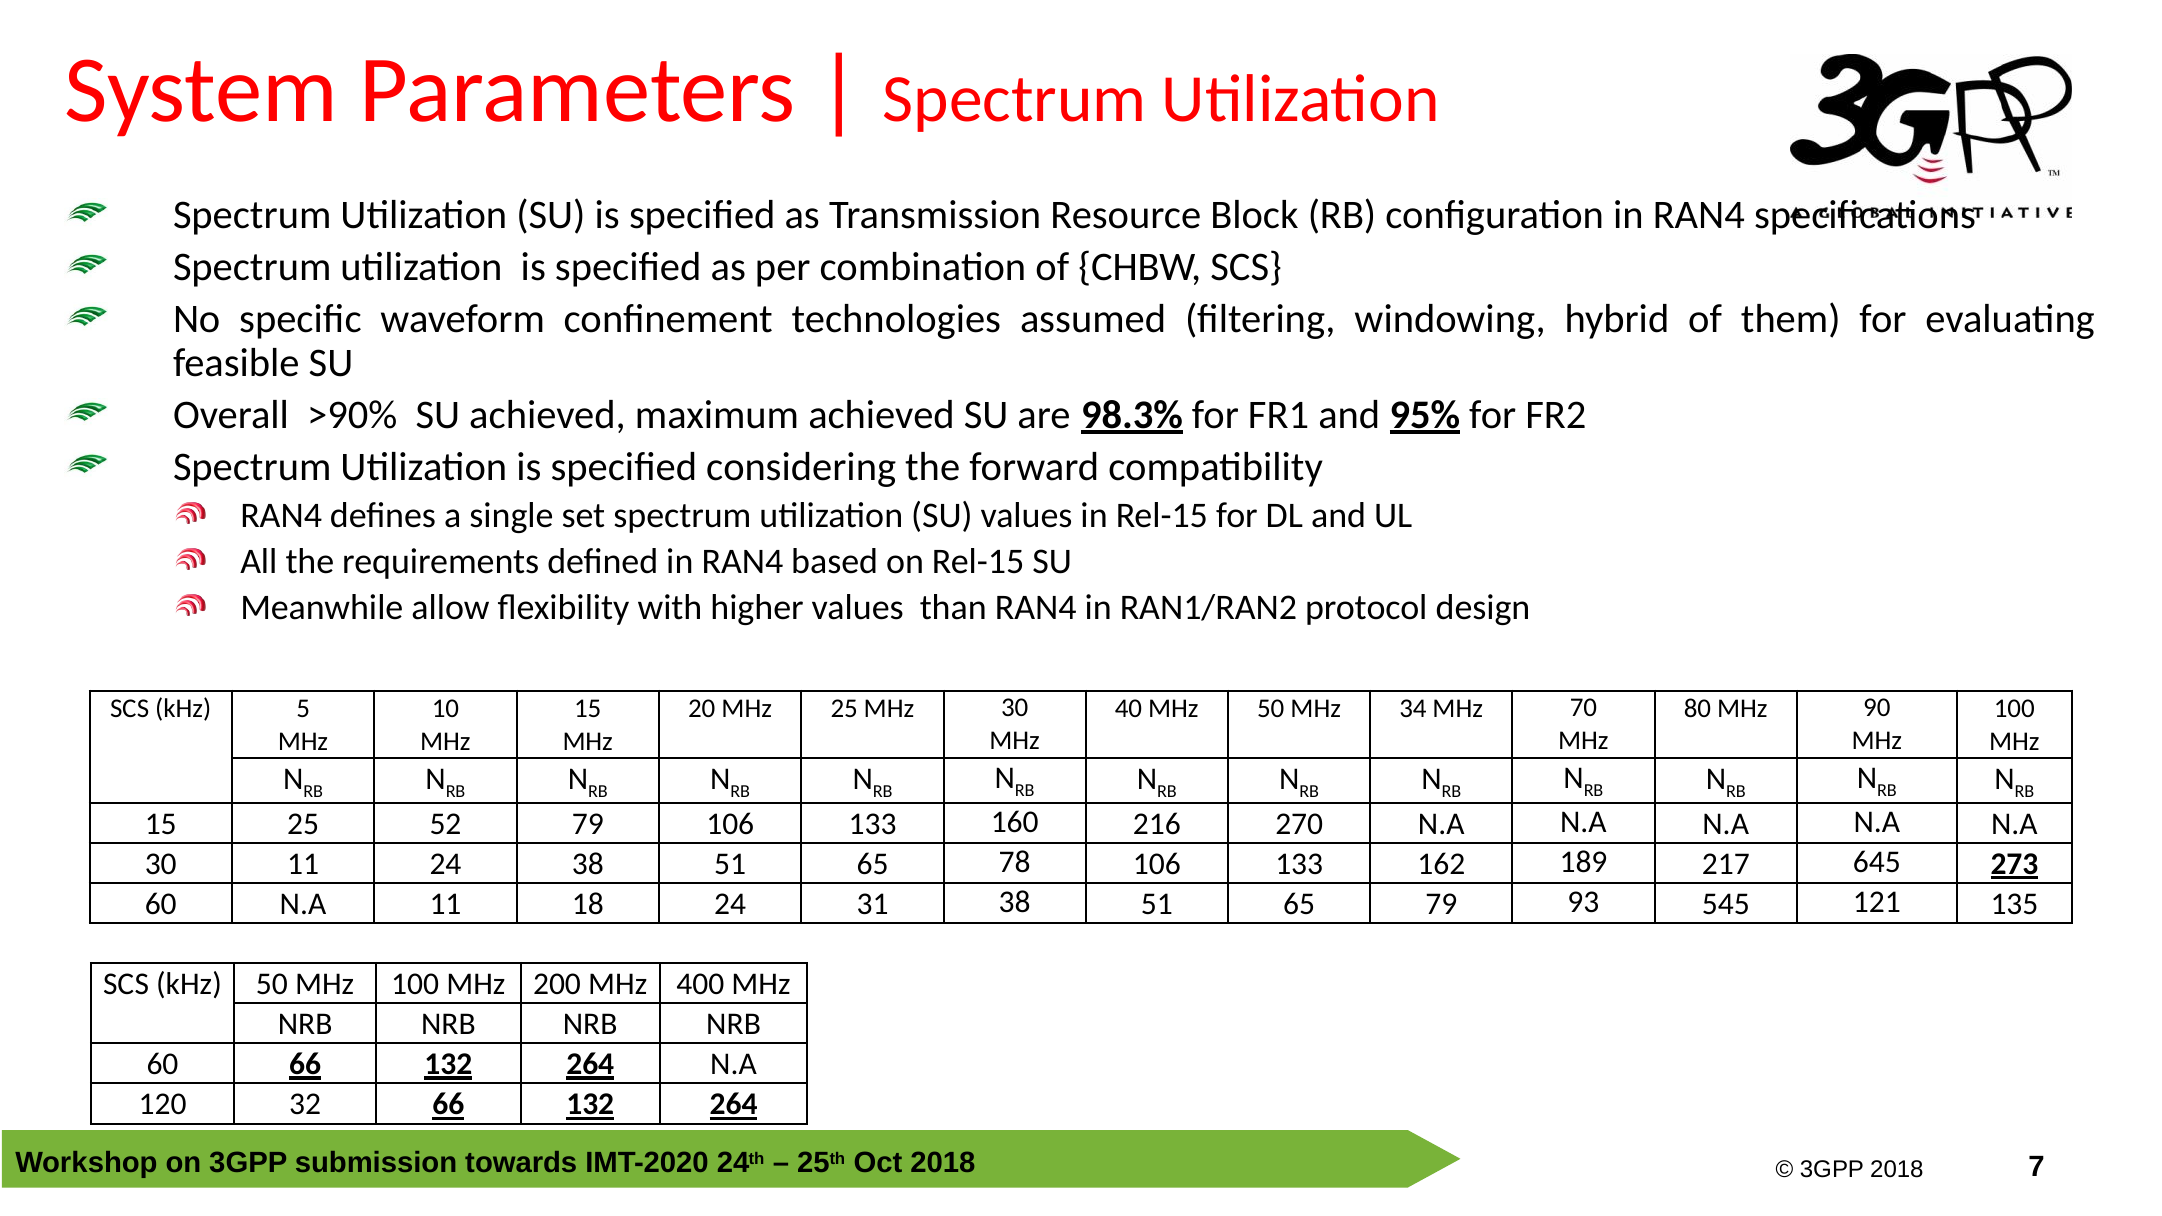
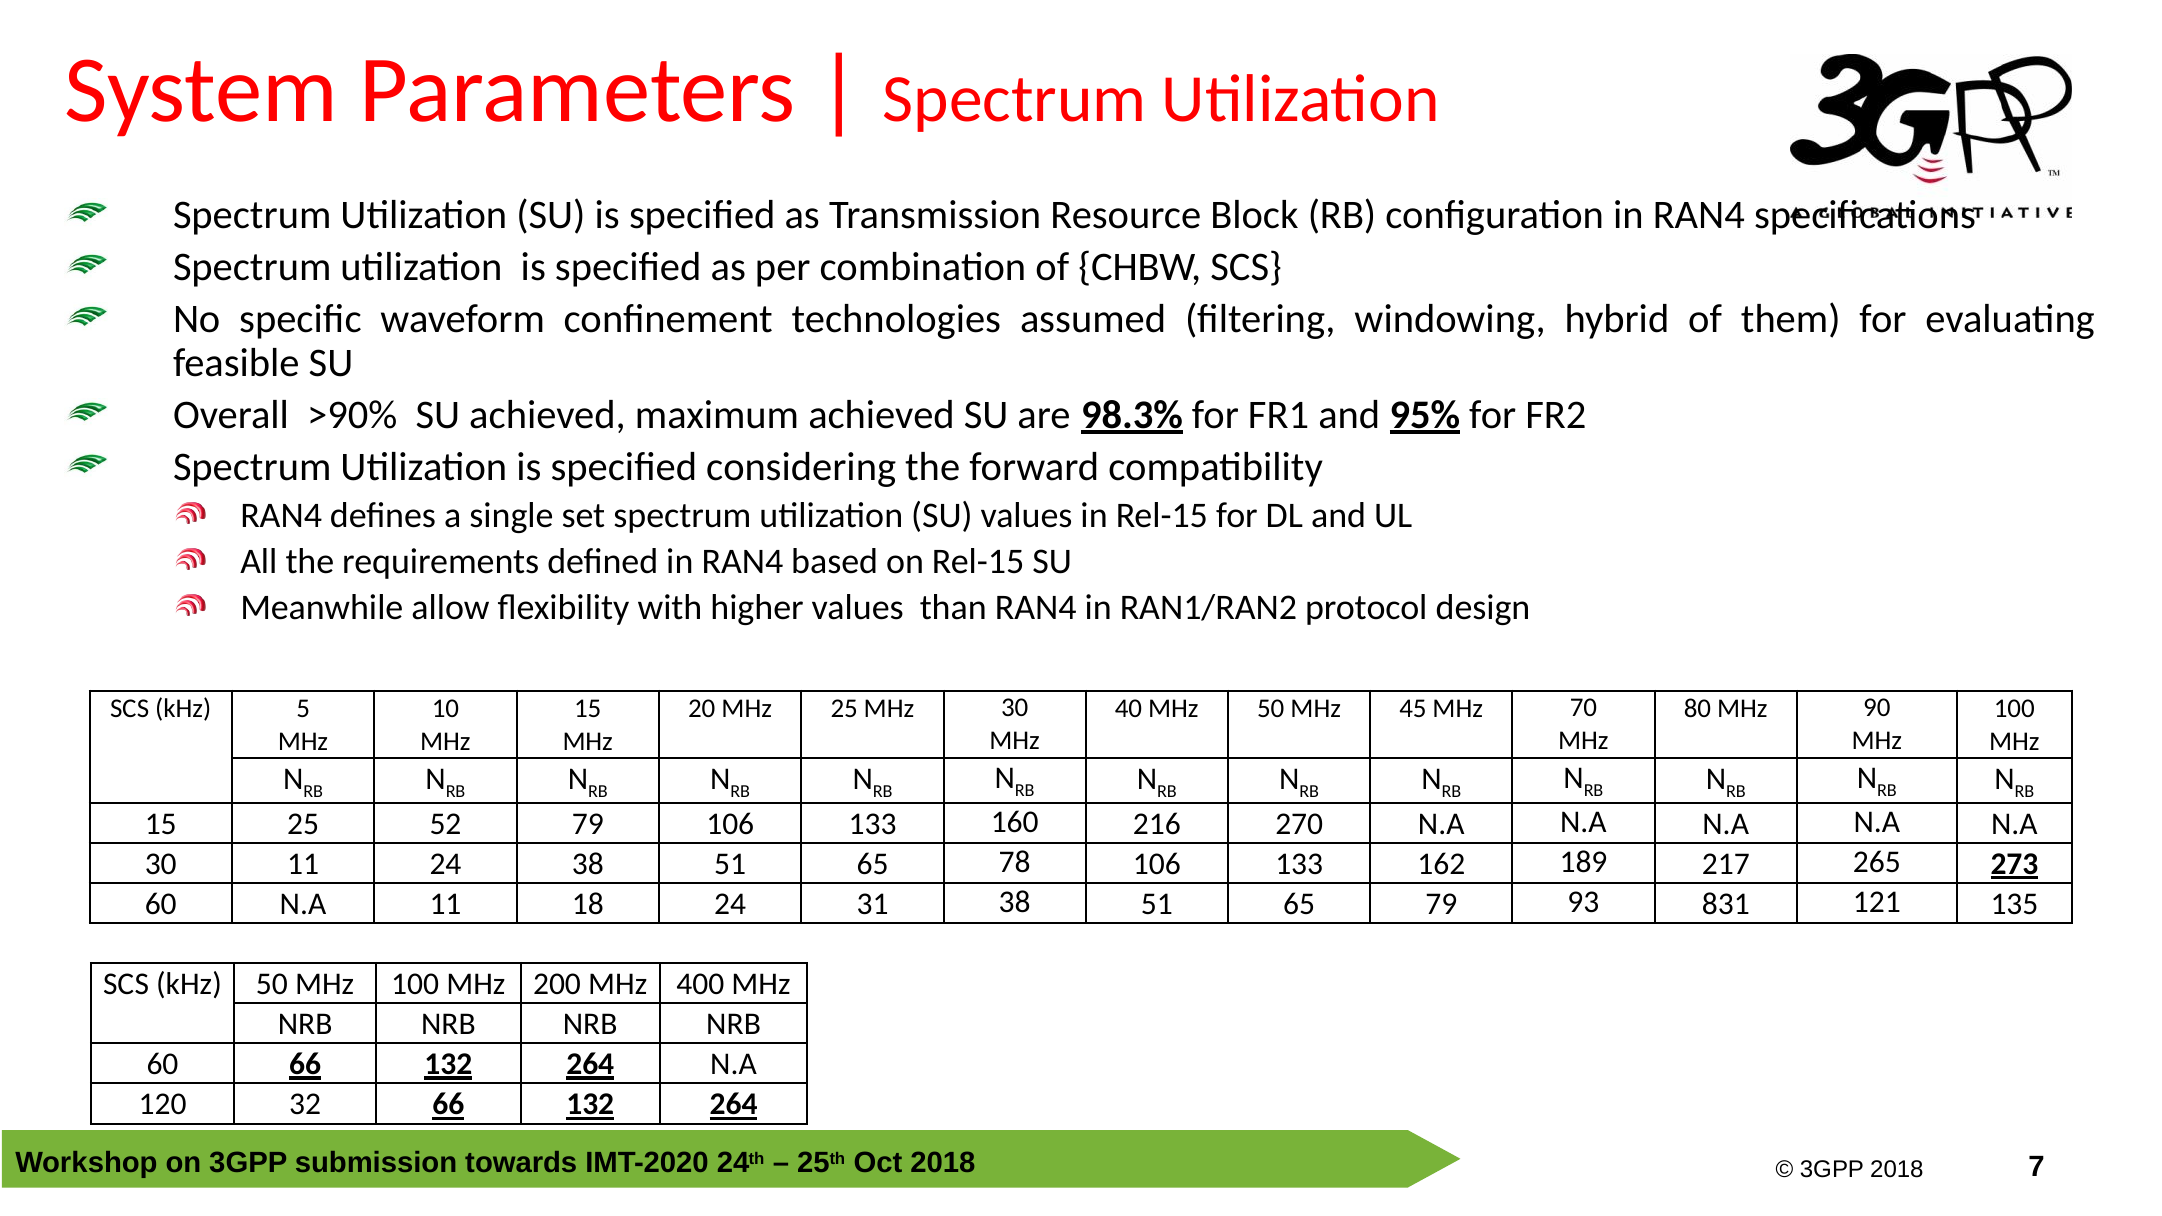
34: 34 -> 45 (1413, 709)
645: 645 -> 265 (1877, 862)
545: 545 -> 831 (1726, 904)
